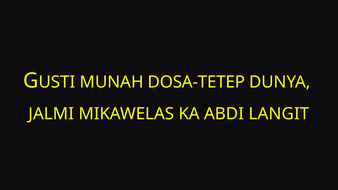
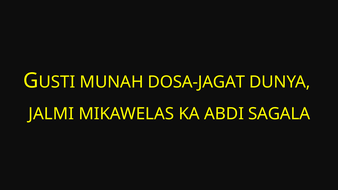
DOSA-TETEP: DOSA-TETEP -> DOSA-JAGAT (196, 82)
LANGIT: LANGIT -> SAGALA (279, 114)
